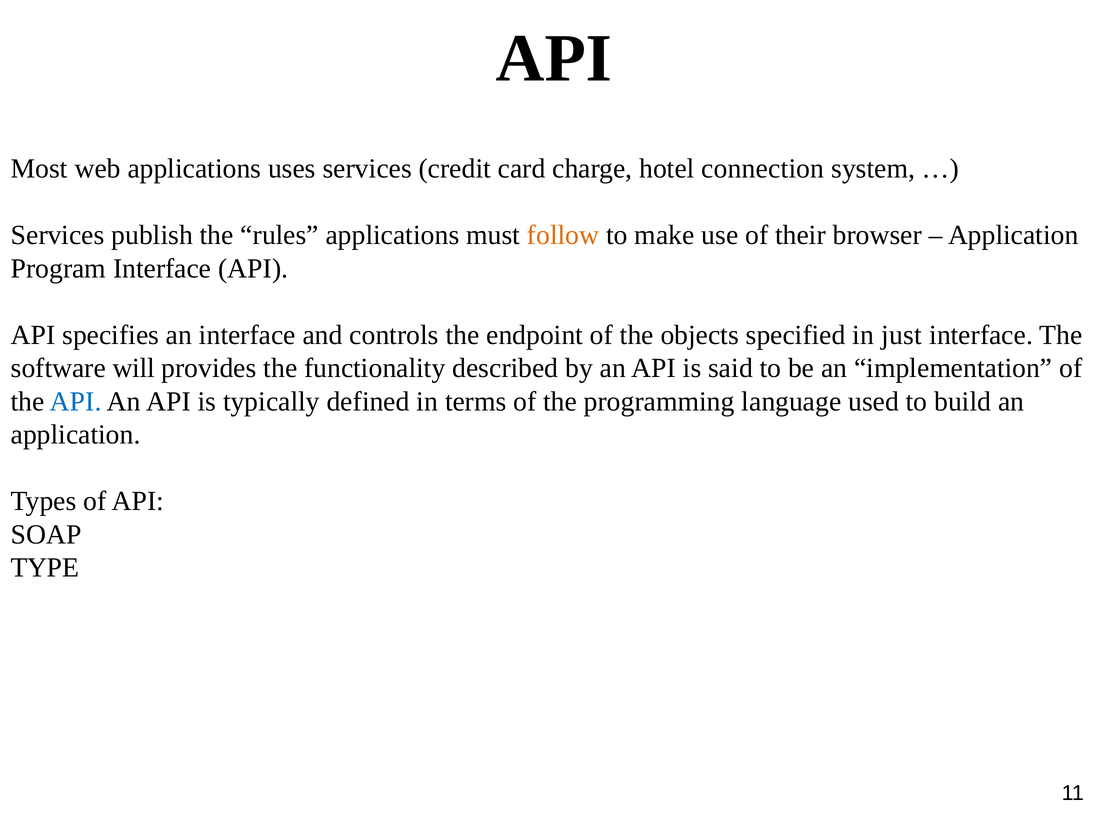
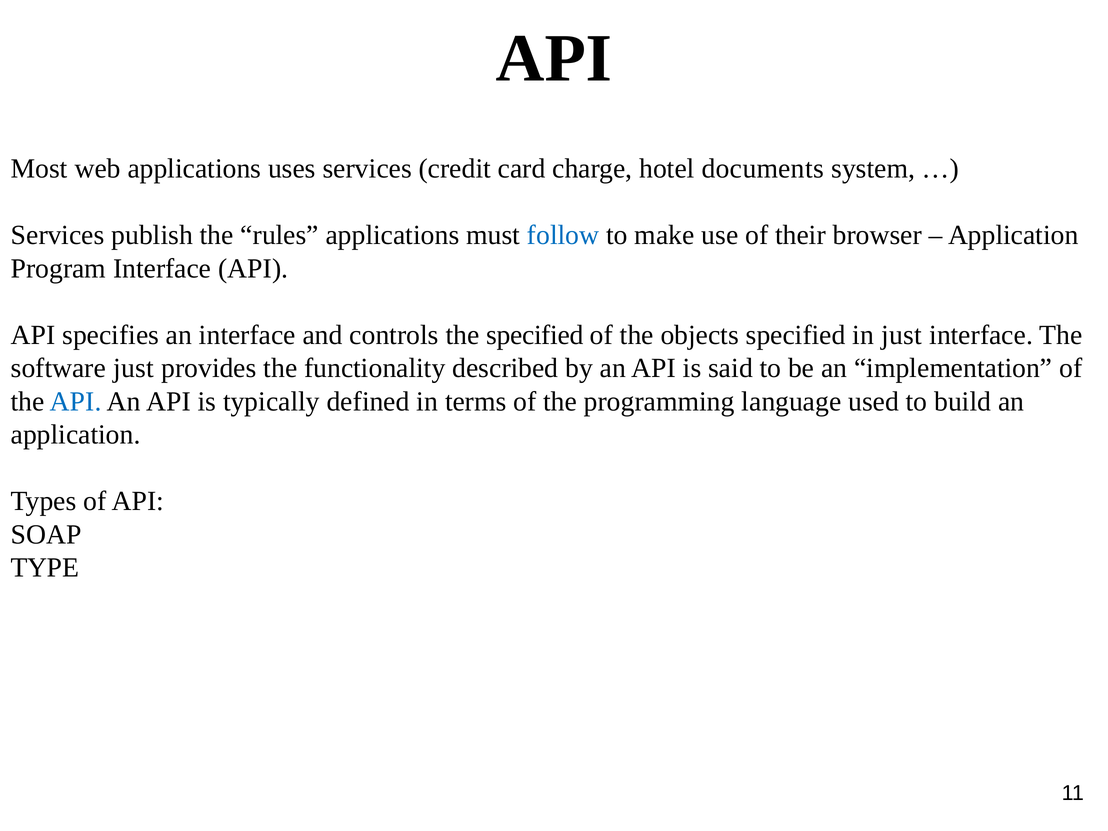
connection: connection -> documents (763, 169)
follow colour: orange -> blue (563, 235)
the endpoint: endpoint -> specified (535, 335)
software will: will -> just (134, 368)
